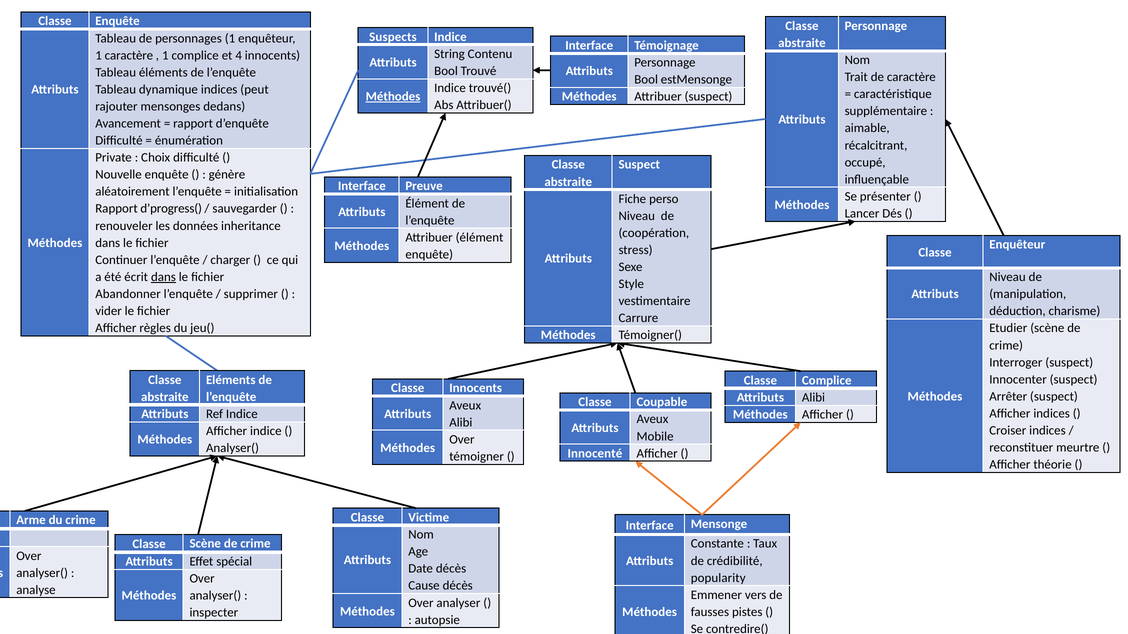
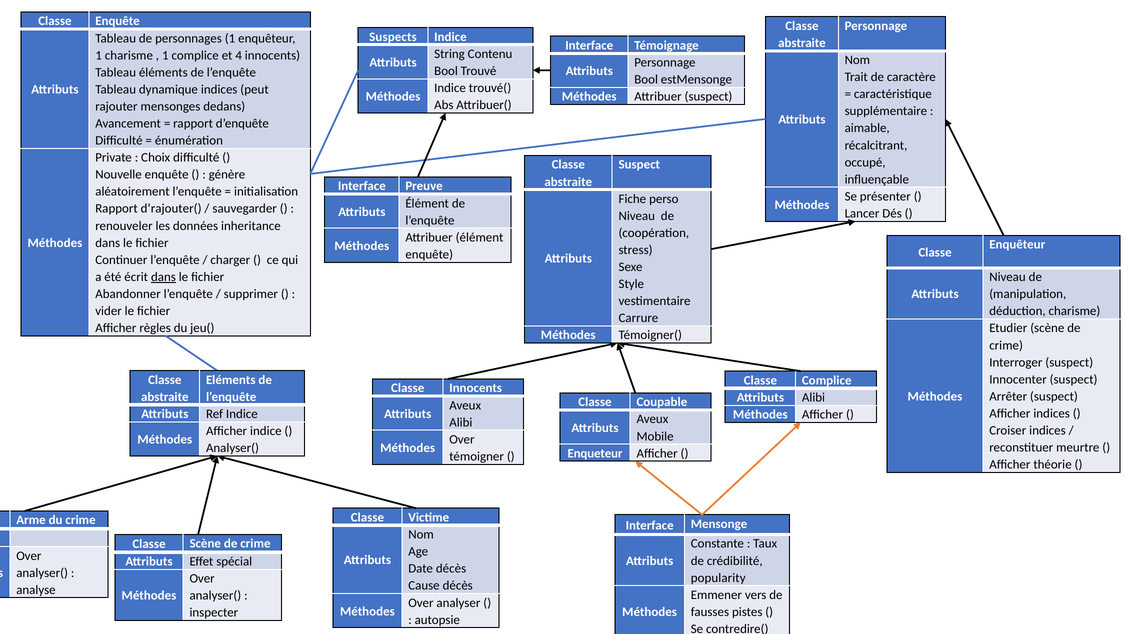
1 caractère: caractère -> charisme (129, 55)
Méthodes underline: present -> none (393, 97)
d’progress(: d’progress( -> d’rajouter( (171, 209)
Innocenté: Innocenté -> Enqueteur (595, 454)
